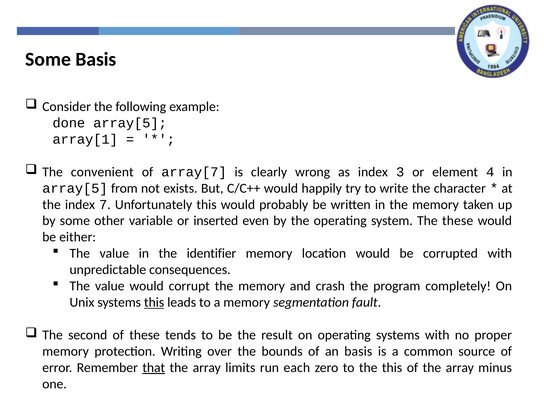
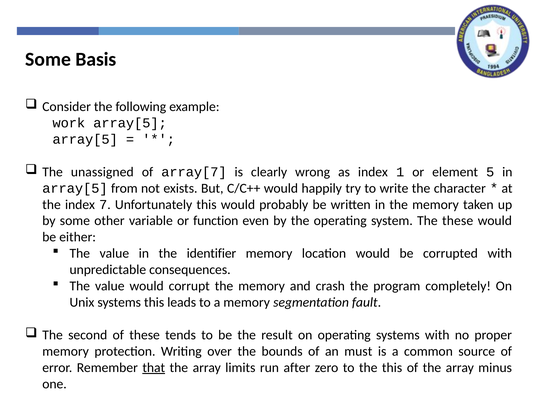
done: done -> work (69, 123)
array[1: array[1 -> array[5 (85, 139)
convenient: convenient -> unassigned (102, 172)
3: 3 -> 1 (400, 172)
4: 4 -> 5 (490, 172)
inserted: inserted -> function (216, 221)
this underline: present -> none (154, 302)
an basis: basis -> must (358, 351)
each: each -> after (297, 368)
